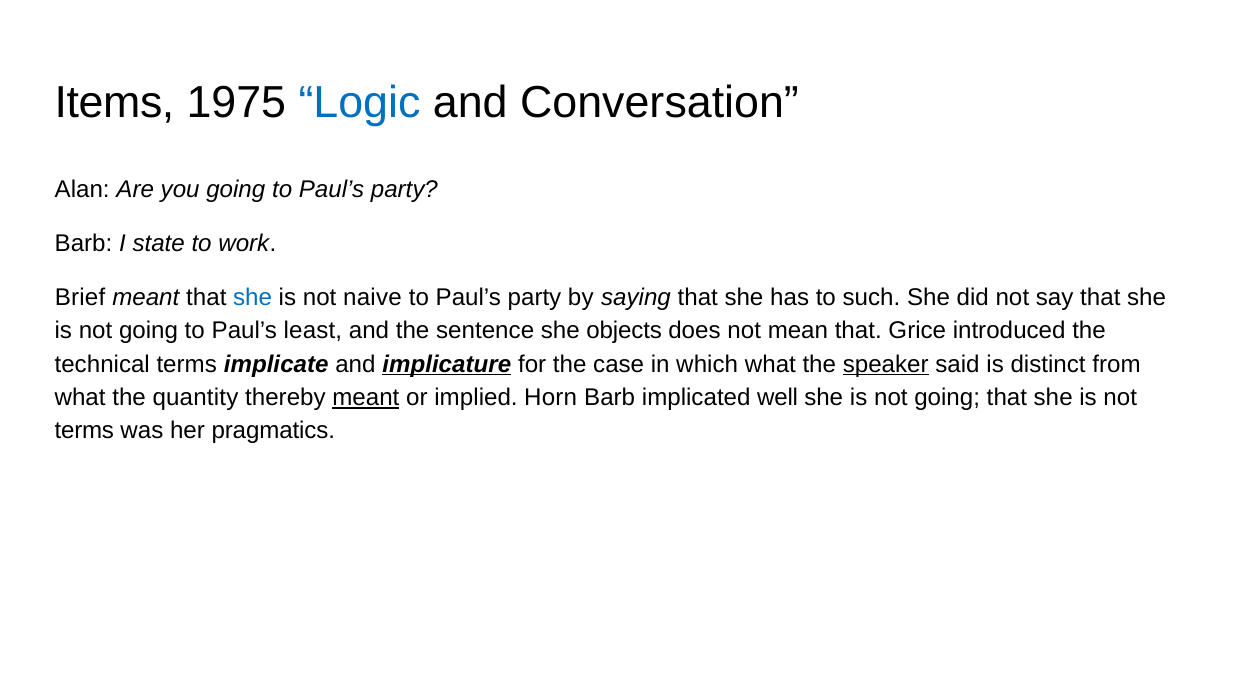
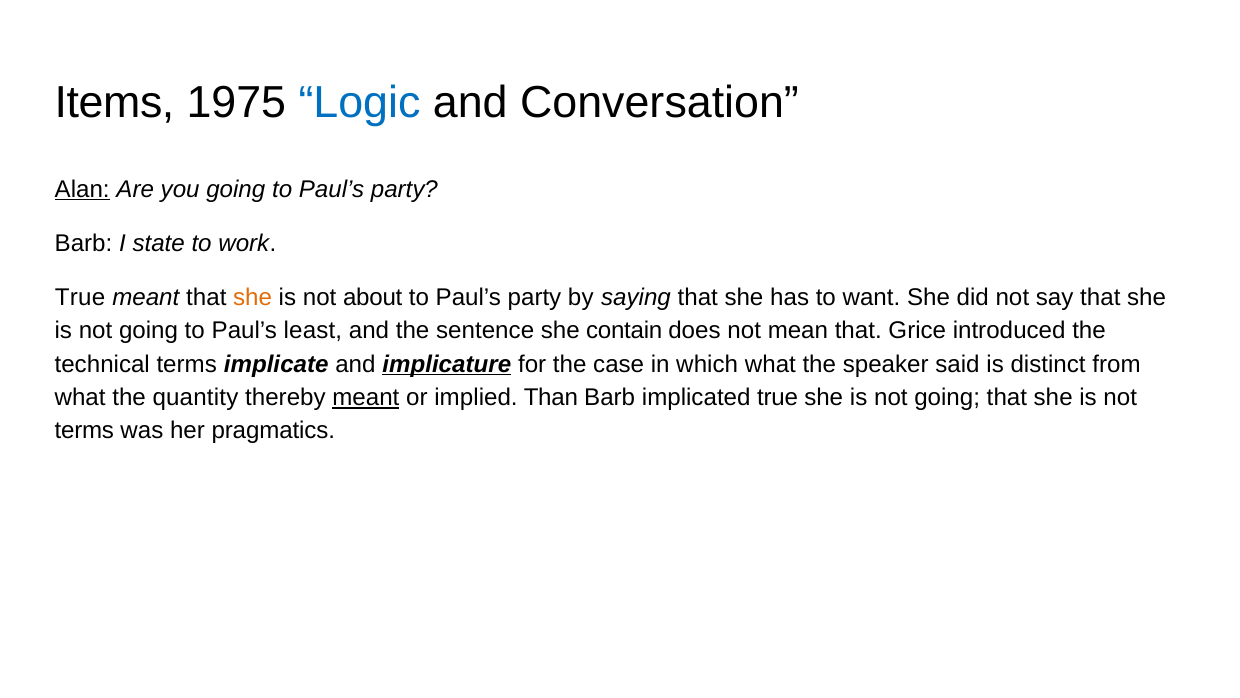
Alan underline: none -> present (82, 189)
Brief: Brief -> True (80, 297)
she colour: blue -> orange (253, 297)
naive: naive -> about (373, 297)
such: such -> want (871, 297)
objects: objects -> contain (624, 331)
speaker underline: present -> none (886, 364)
Horn: Horn -> Than (551, 397)
implicated well: well -> true (778, 397)
